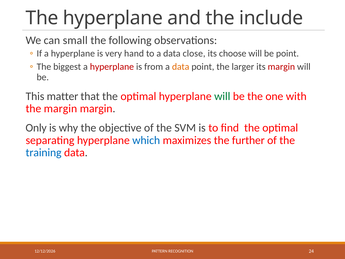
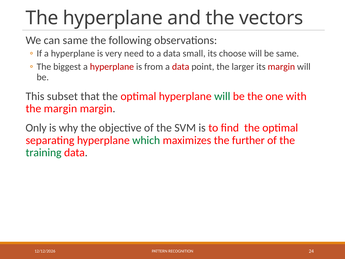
include: include -> vectors (271, 18)
can small: small -> same (75, 40)
hand: hand -> need (134, 54)
close: close -> small (194, 54)
be point: point -> same (287, 54)
data colour: orange -> red (181, 67)
matter: matter -> subset (62, 96)
which colour: blue -> green (146, 140)
training colour: blue -> green (44, 153)
